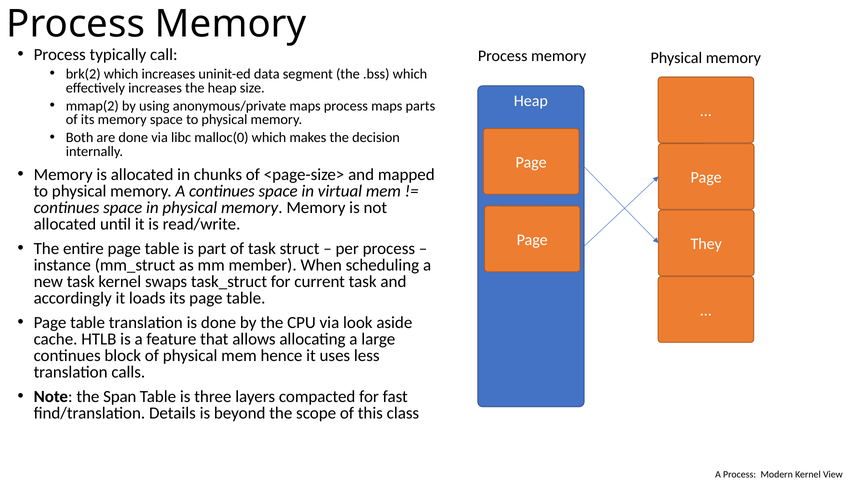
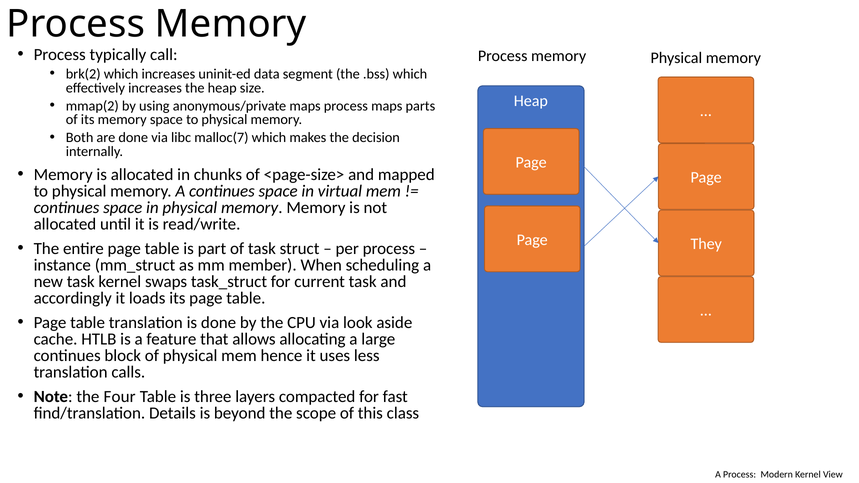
malloc(0: malloc(0 -> malloc(7 (221, 138)
Span: Span -> Four (120, 397)
